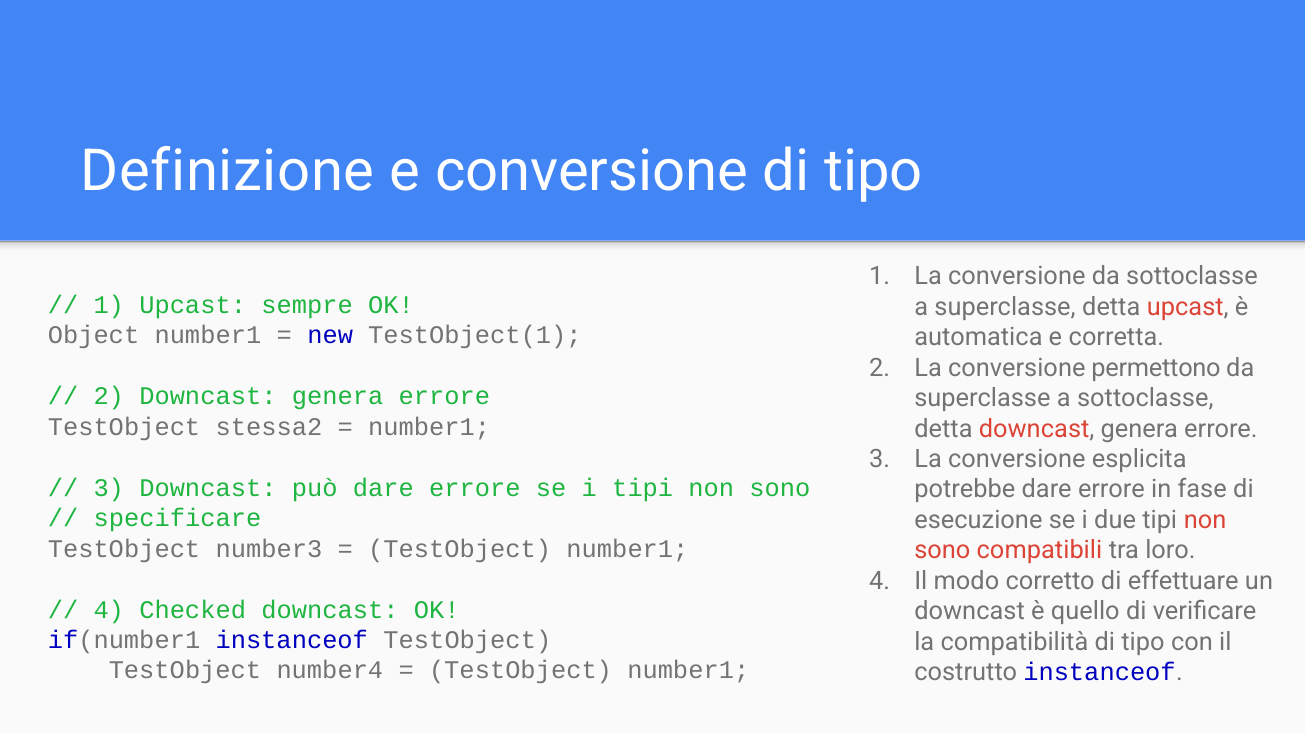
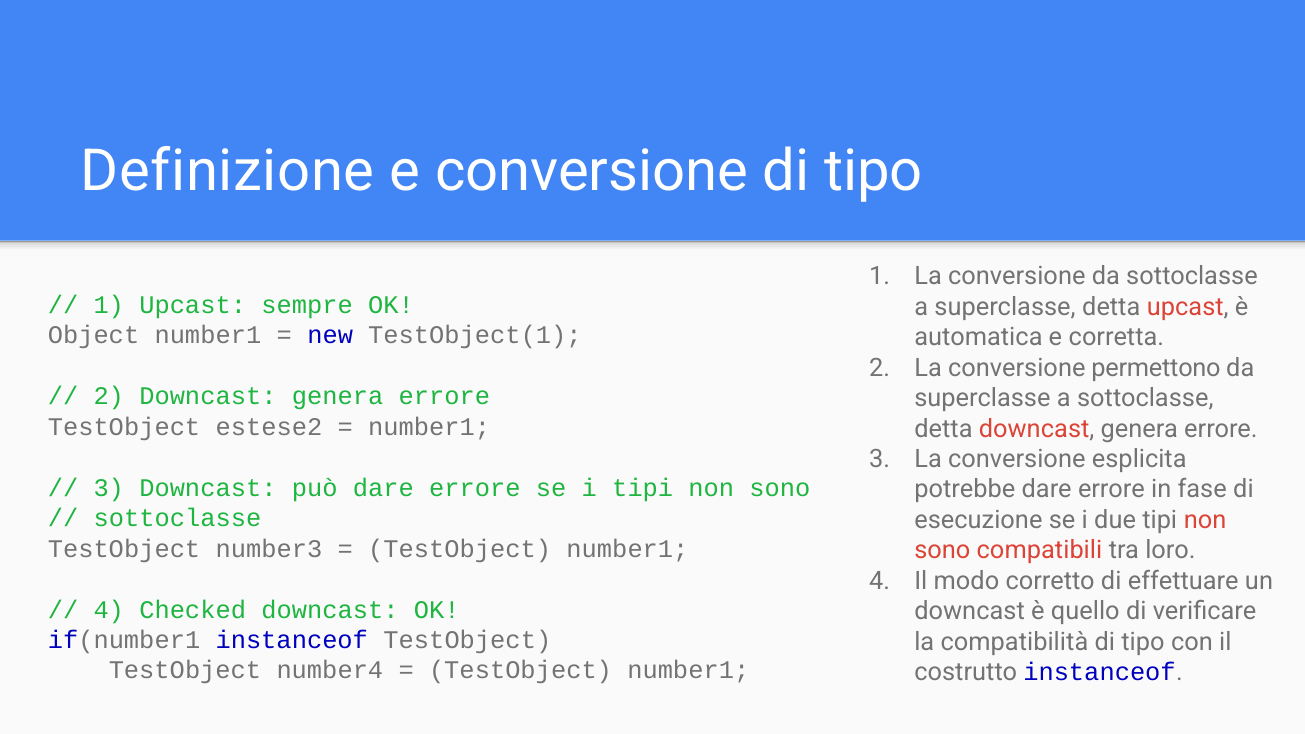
stessa2: stessa2 -> estese2 (269, 427)
specificare: specificare -> sottoclasse (177, 518)
